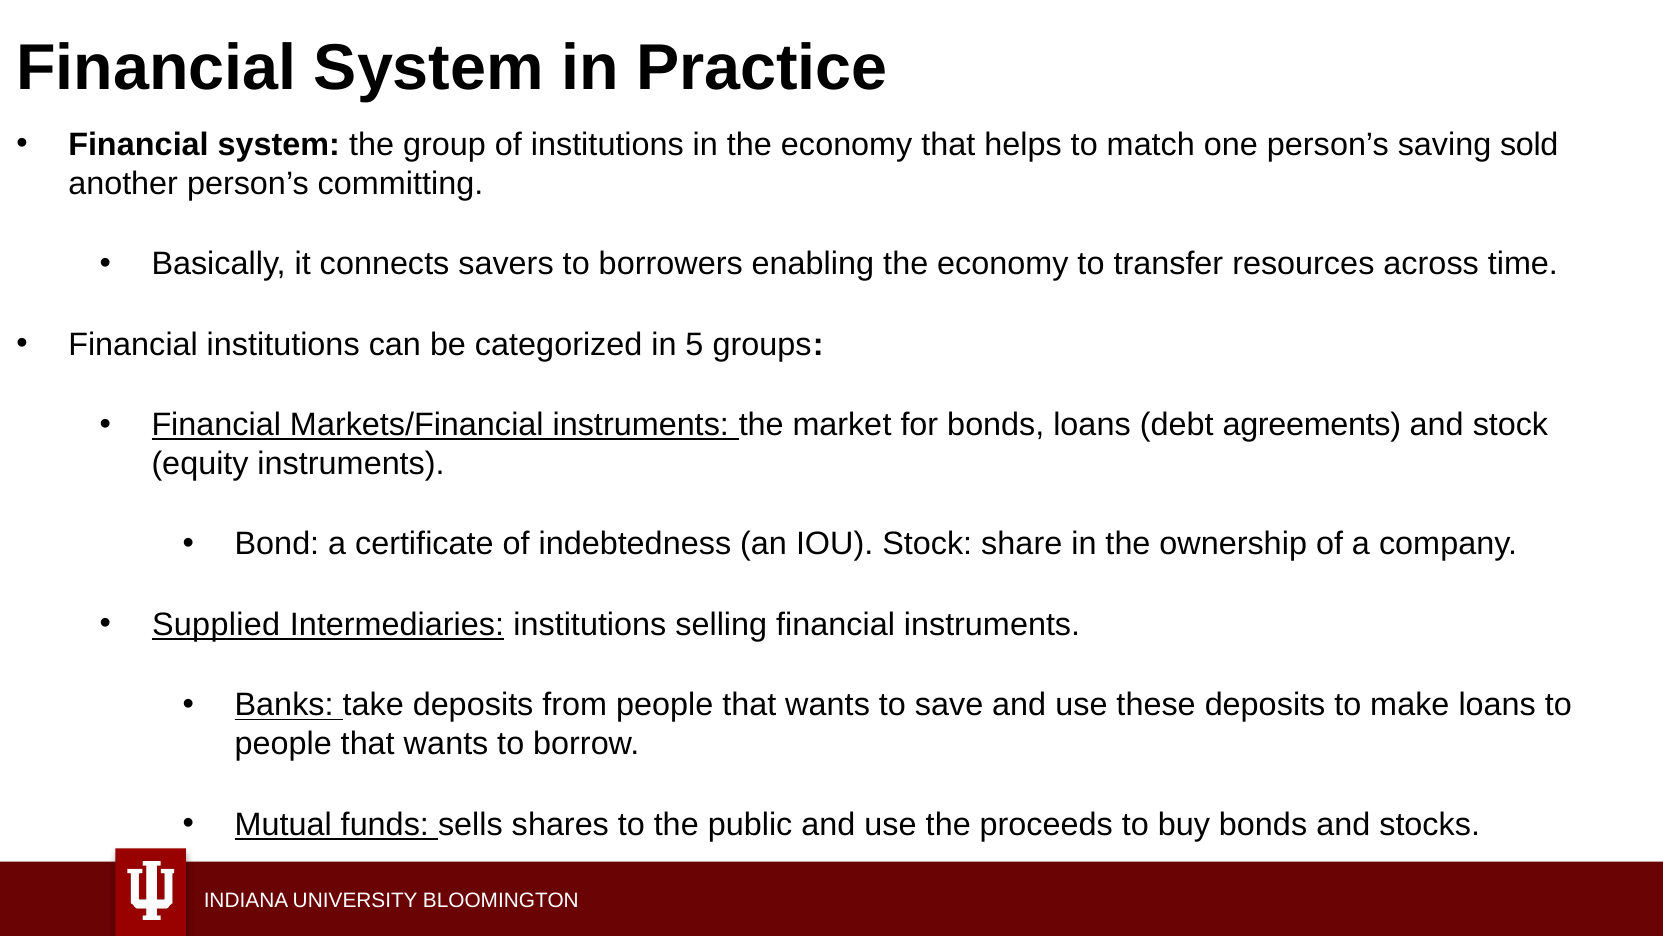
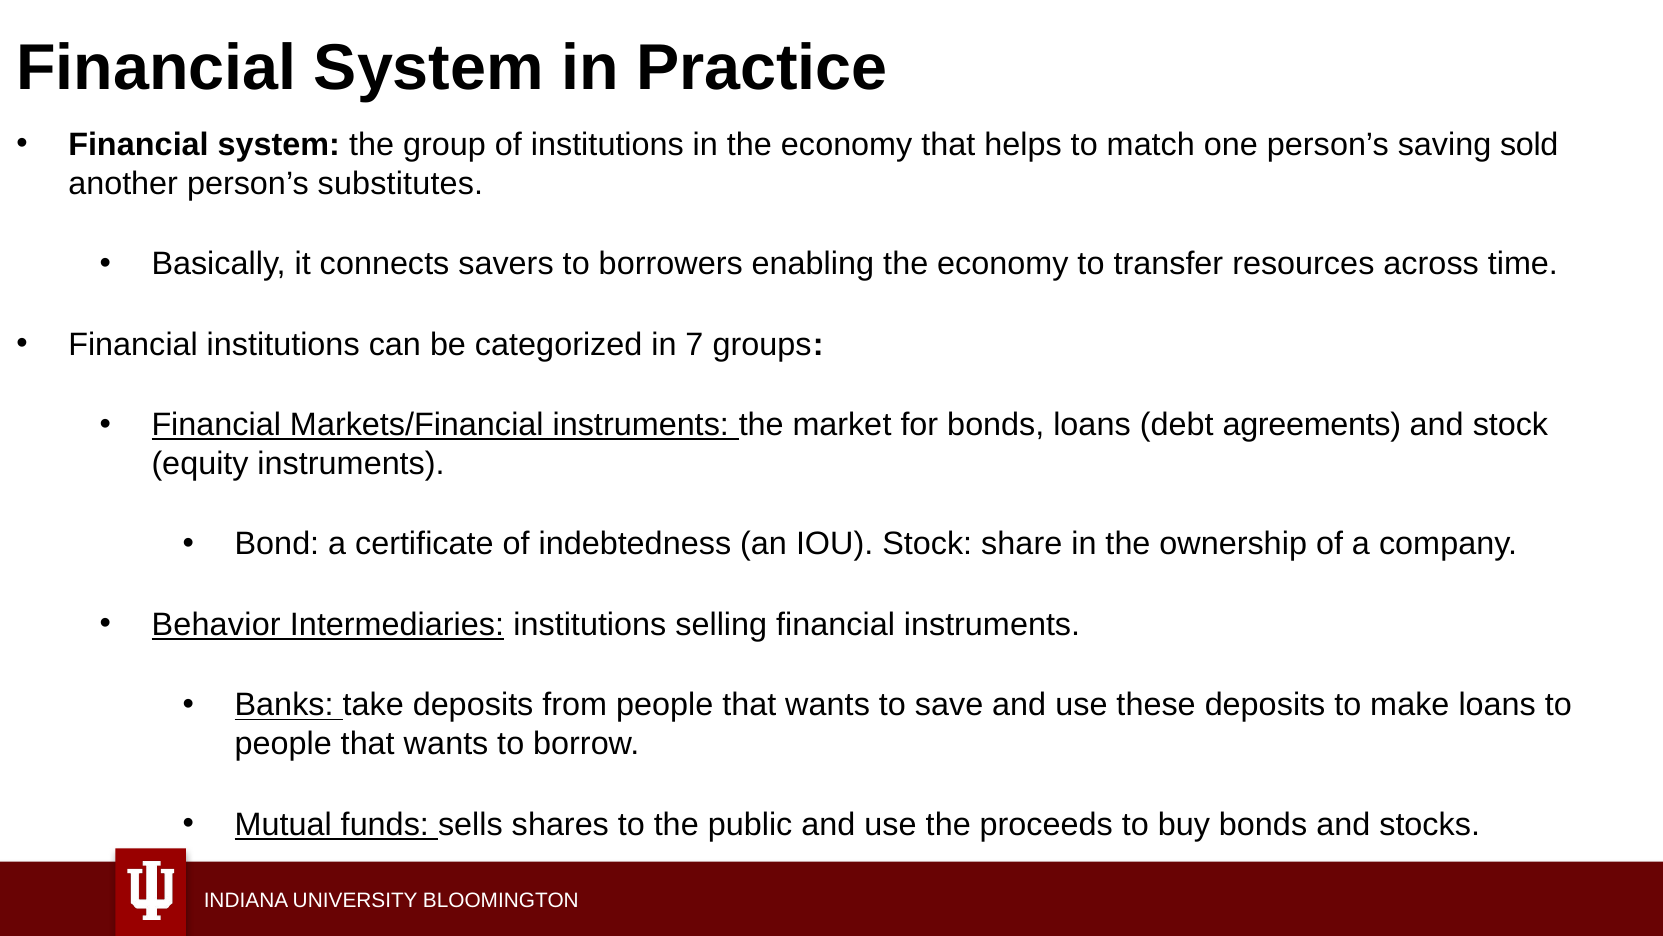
committing: committing -> substitutes (400, 184)
5: 5 -> 7 (694, 344)
Supplied: Supplied -> Behavior (216, 624)
